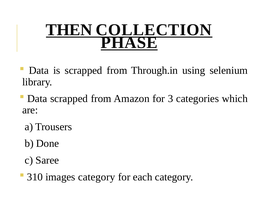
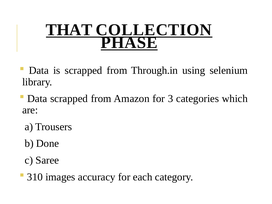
THEN: THEN -> THAT (69, 30)
images category: category -> accuracy (97, 177)
